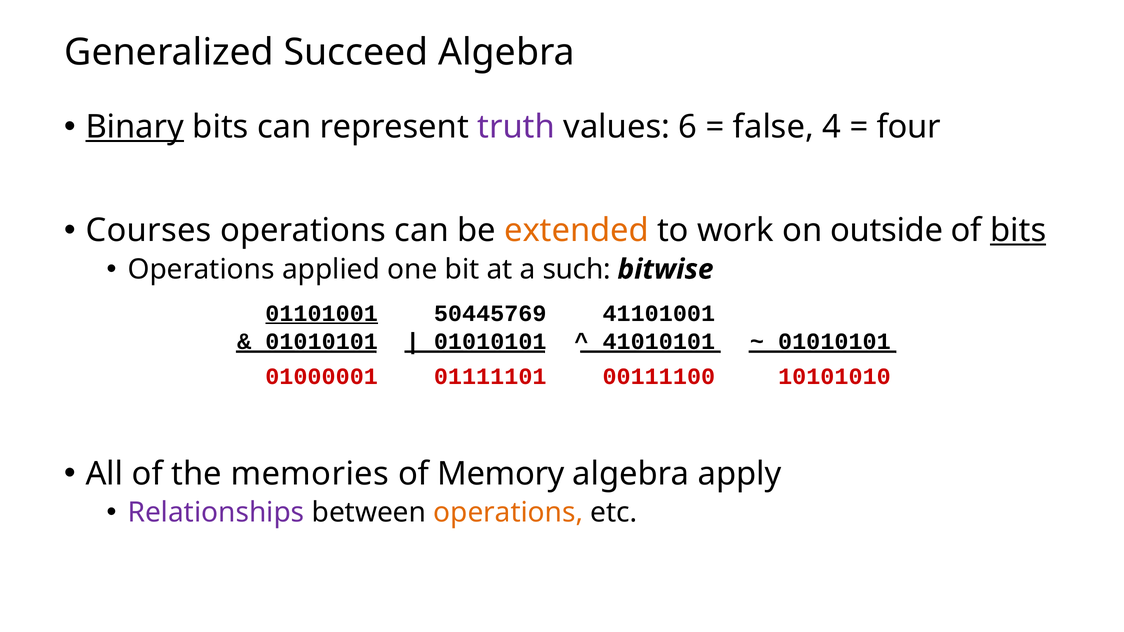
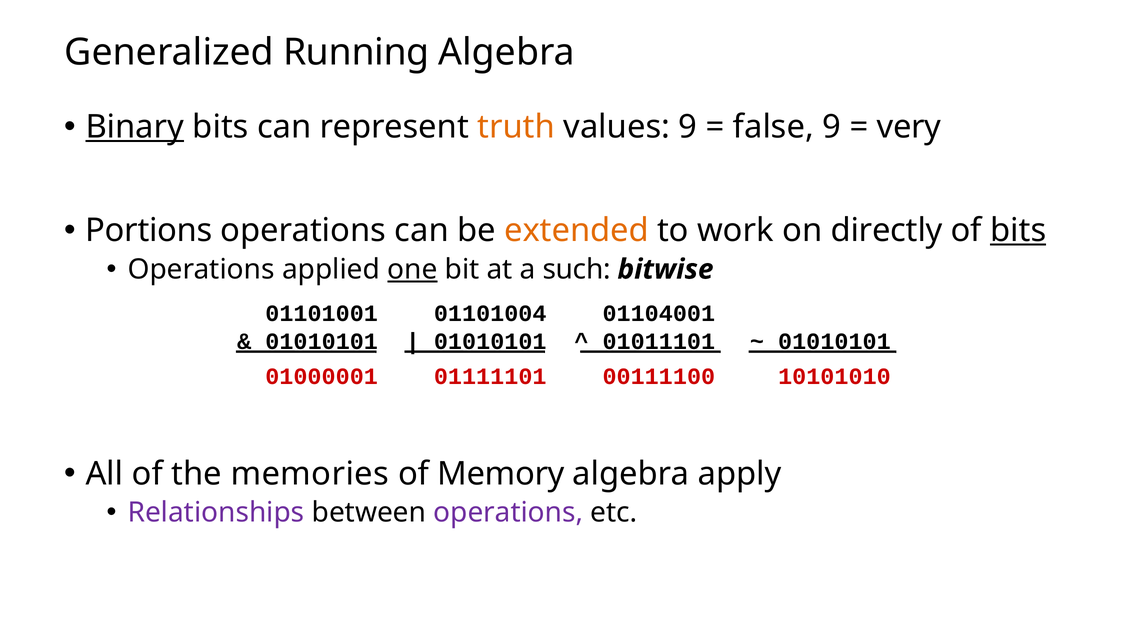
Succeed: Succeed -> Running (356, 52)
truth colour: purple -> orange (516, 127)
values 6: 6 -> 9 (688, 127)
false 4: 4 -> 9 (832, 127)
four: four -> very (909, 127)
Courses: Courses -> Portions (149, 231)
outside: outside -> directly (887, 231)
one underline: none -> present (412, 269)
01101001 underline: present -> none (322, 313)
50445769: 50445769 -> 01101004 (490, 313)
41101001: 41101001 -> 01104001 (659, 313)
41010101: 41010101 -> 01011101 (659, 342)
operations colour: orange -> purple (508, 513)
